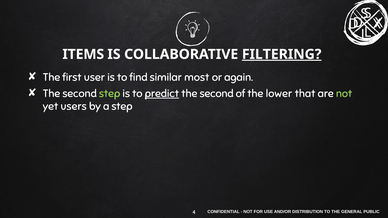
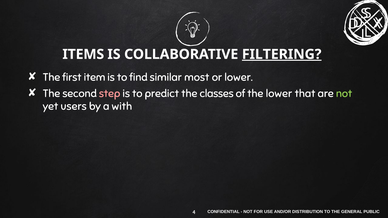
user: user -> item (95, 77)
or again: again -> lower (239, 77)
step colour: light green -> pink (110, 94)
predict underline: present -> none (162, 94)
second: second -> classes (217, 94)
a step: step -> with (122, 107)
